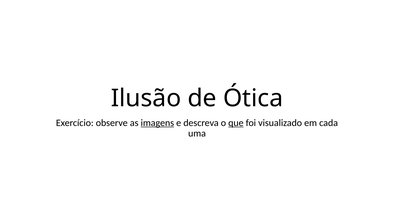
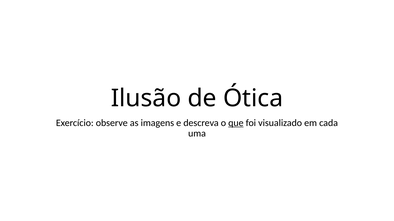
imagens underline: present -> none (157, 123)
